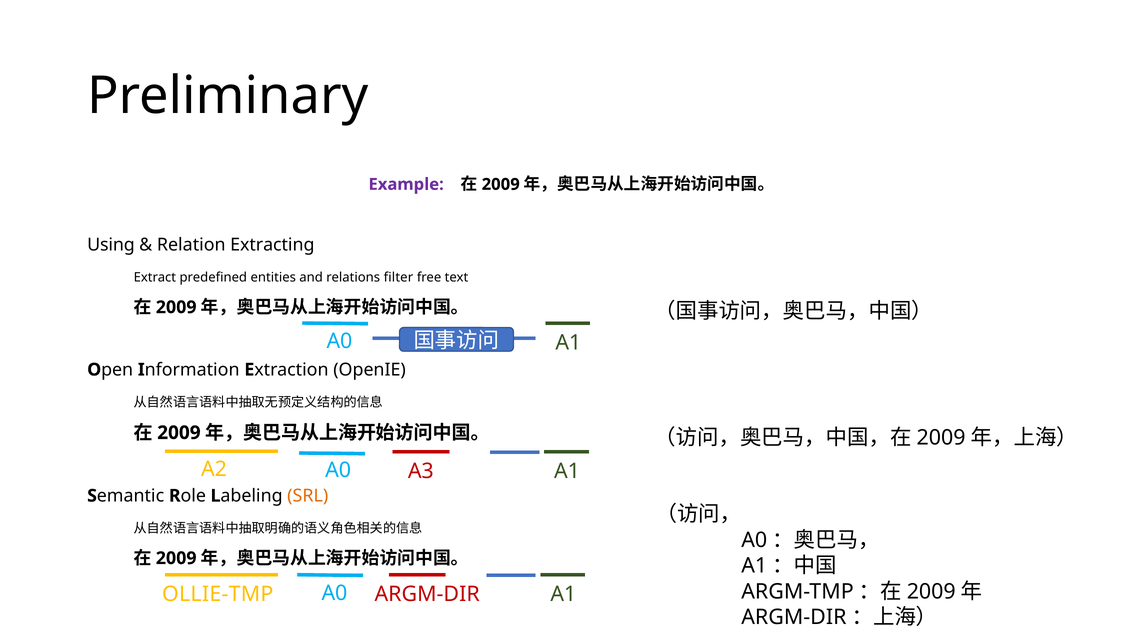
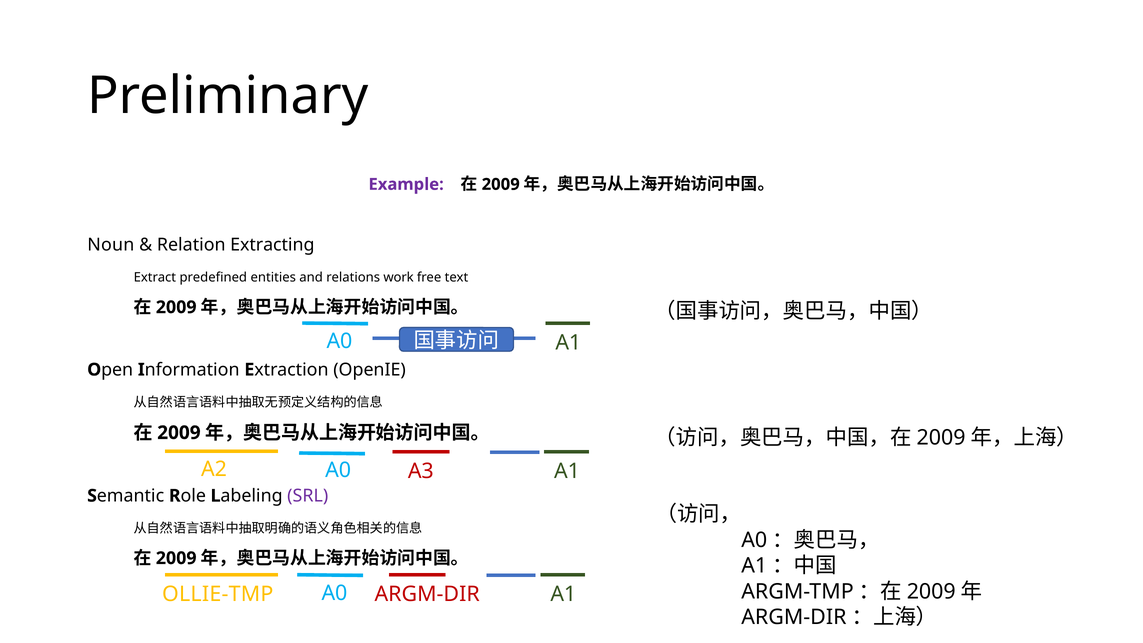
Using: Using -> Noun (111, 245)
filter: filter -> work (399, 278)
SRL colour: orange -> purple (308, 496)
